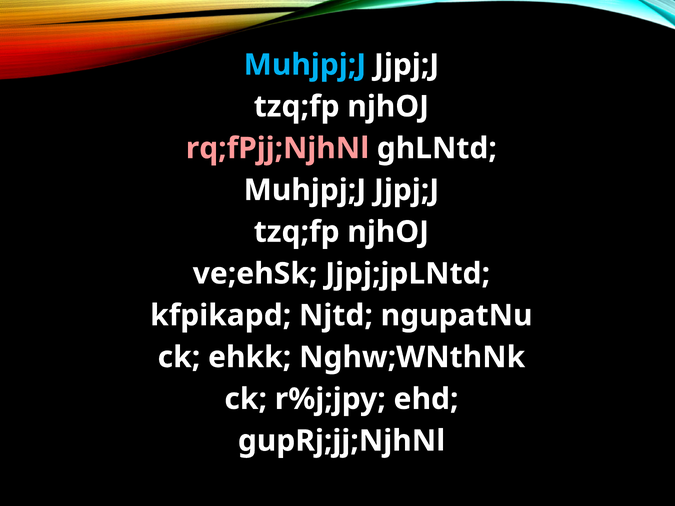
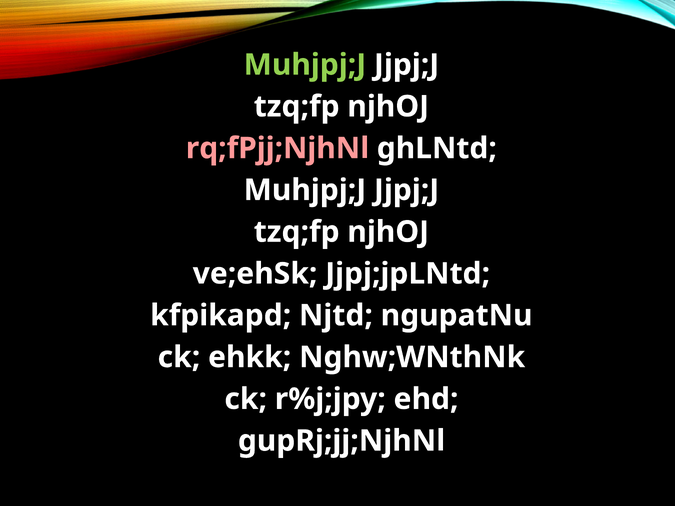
Muhjpj;J colour: light blue -> light green (305, 65)
